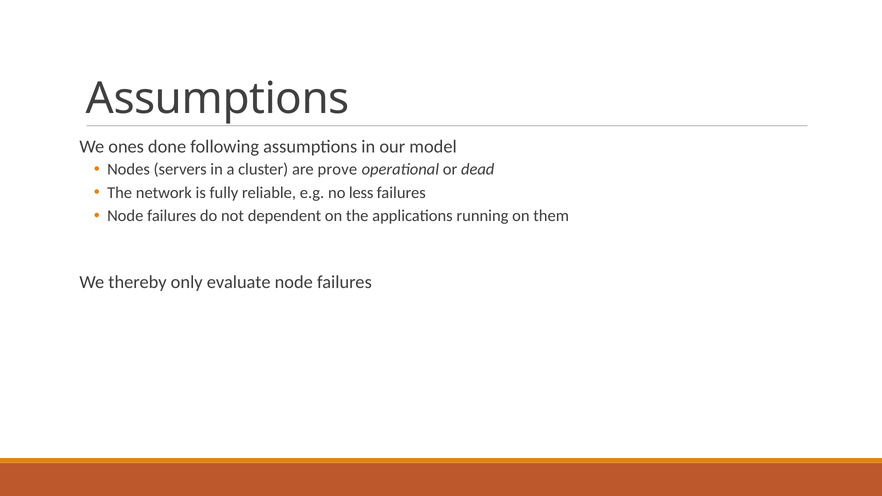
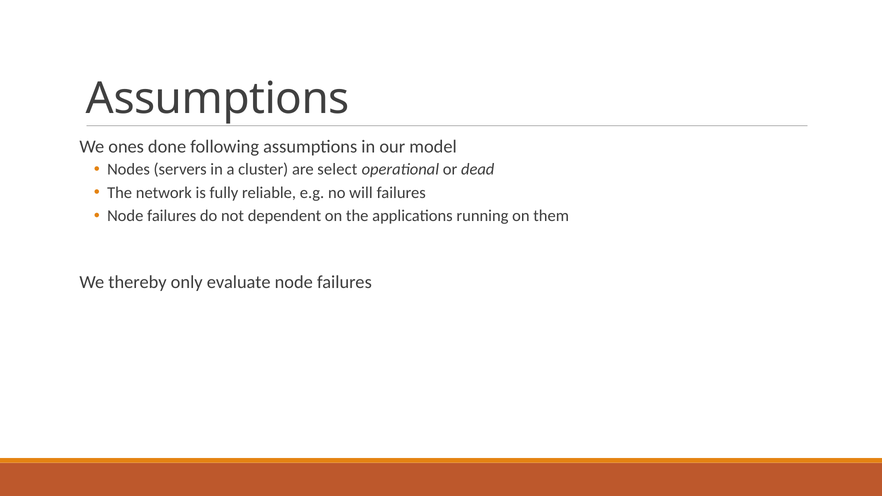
prove: prove -> select (337, 169)
less: less -> will (361, 193)
